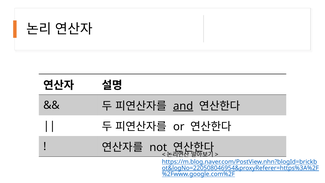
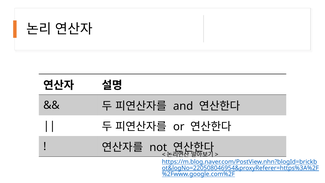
and underline: present -> none (183, 106)
